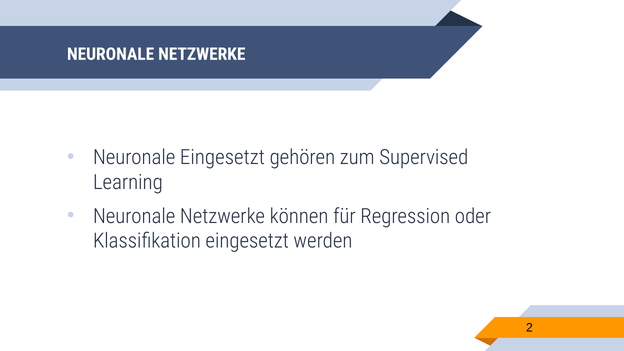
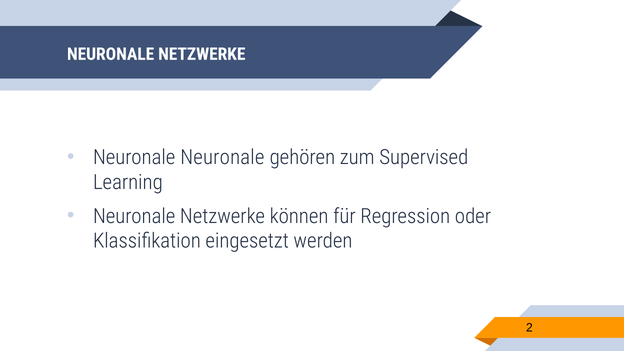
Neuronale Eingesetzt: Eingesetzt -> Neuronale (222, 158)
